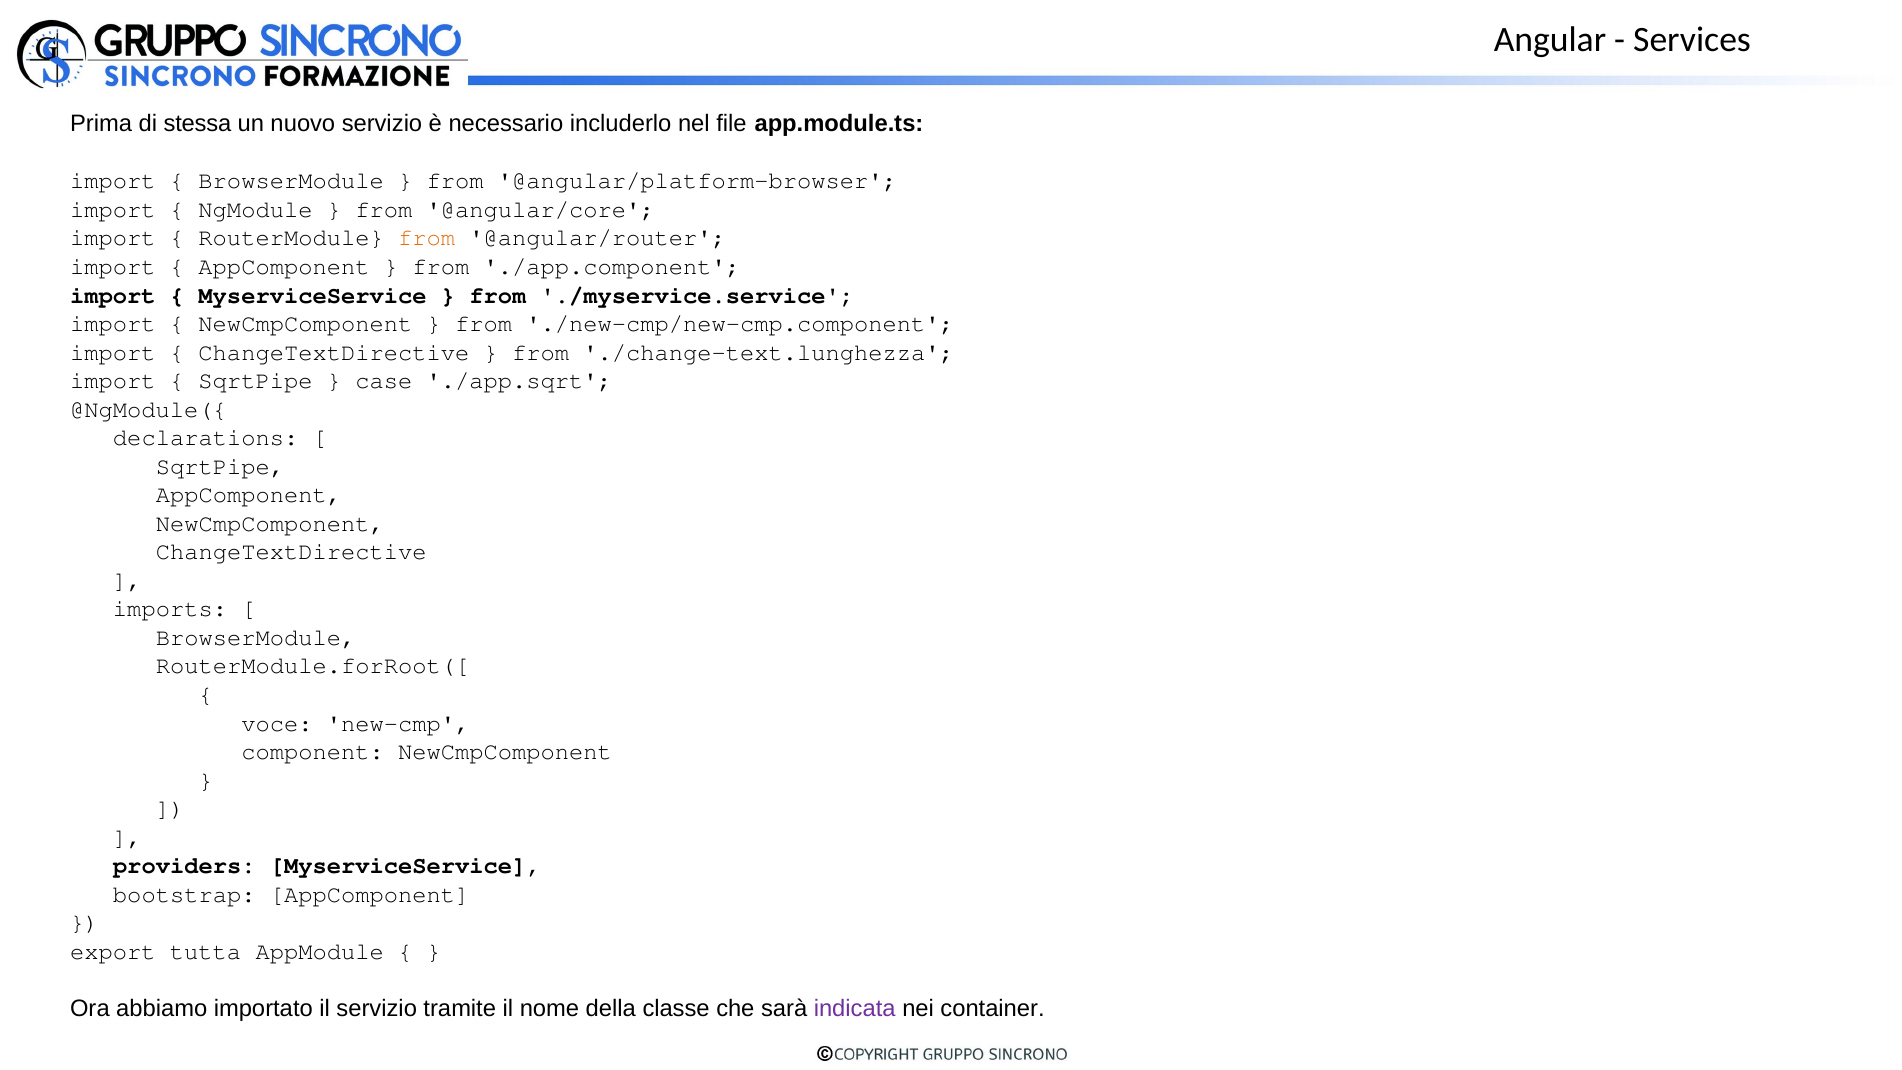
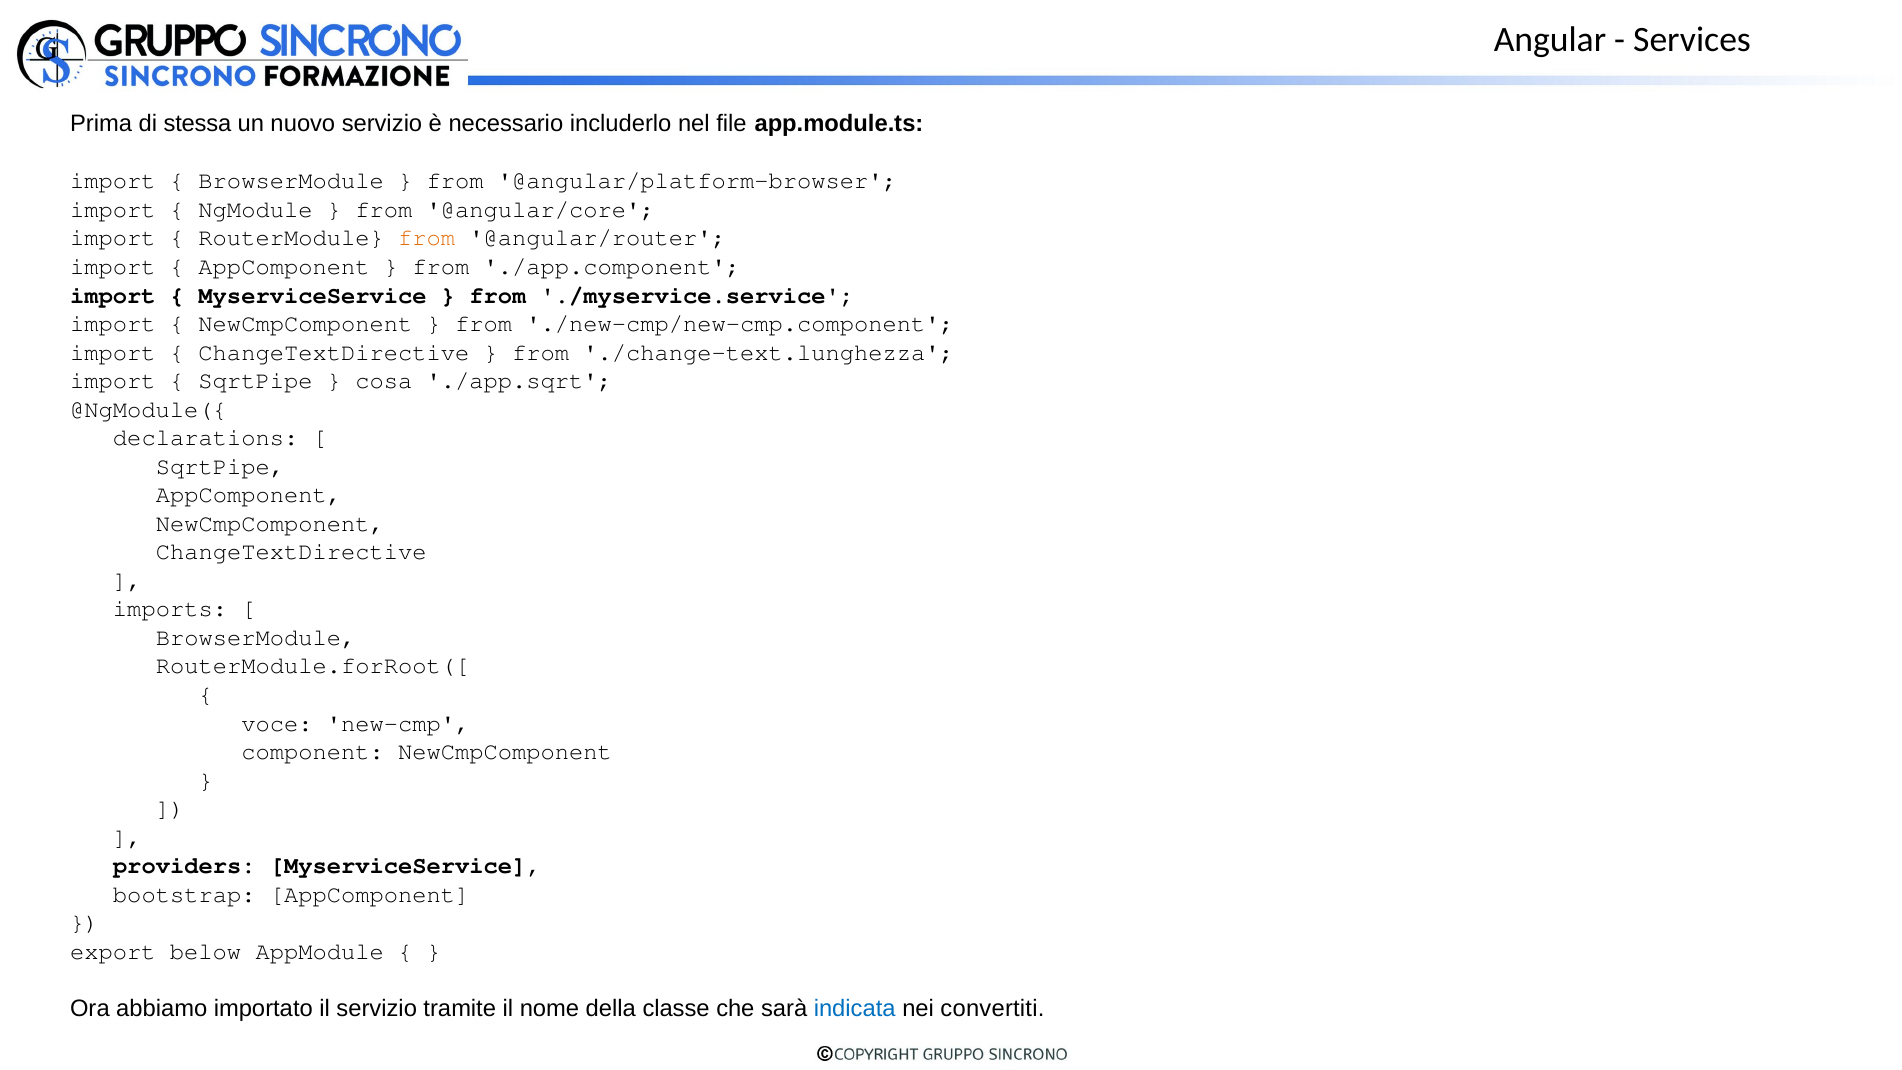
case: case -> cosa (384, 381)
tutta: tutta -> below (206, 951)
indicata colour: purple -> blue (855, 1008)
container: container -> convertiti (992, 1008)
